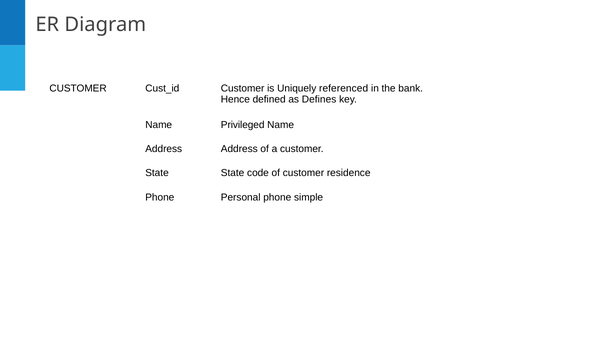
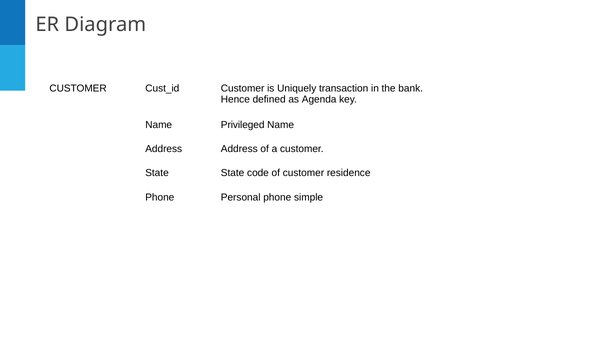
referenced: referenced -> transaction (344, 89)
Defines: Defines -> Agenda (319, 100)
